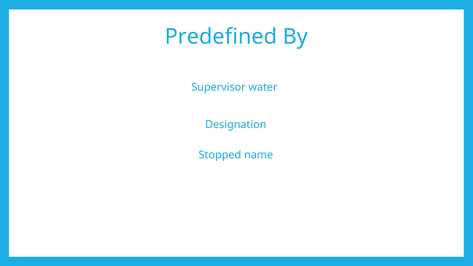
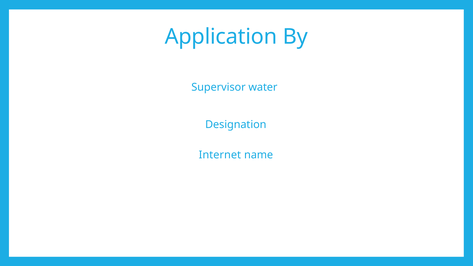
Predefined: Predefined -> Application (221, 37)
Stopped: Stopped -> Internet (220, 155)
